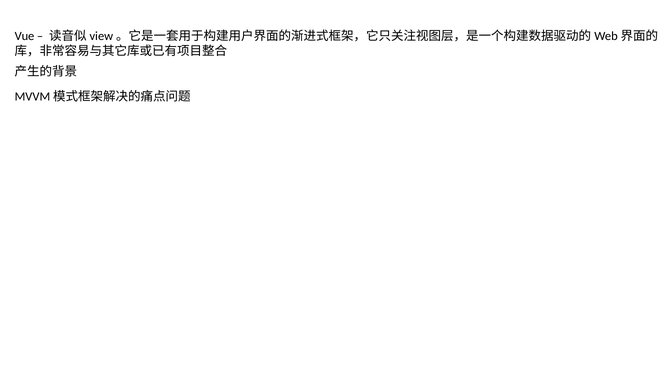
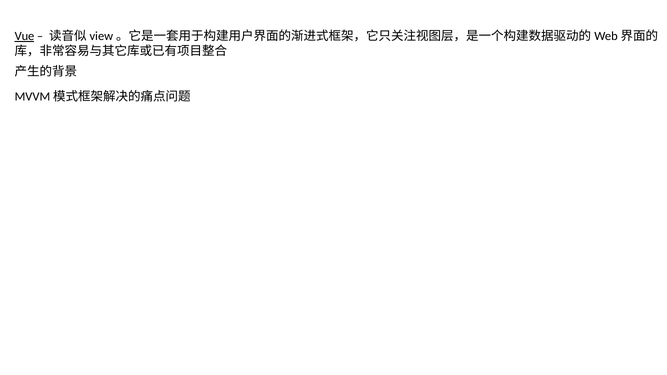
Vue underline: none -> present (24, 36)
